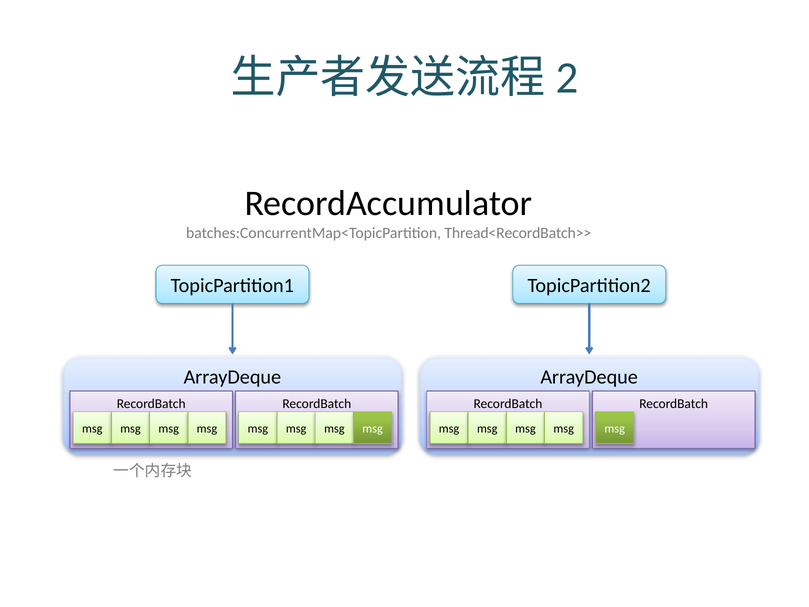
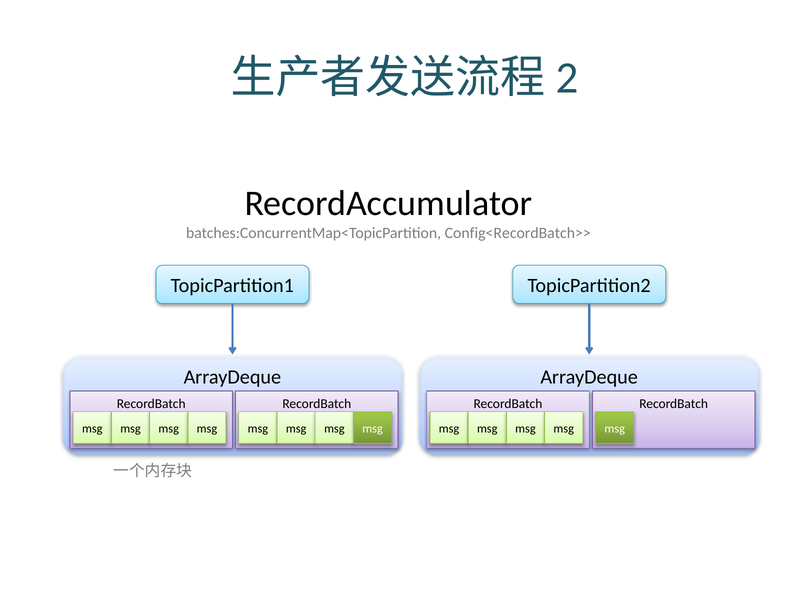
Thread<RecordBatch>>: Thread<RecordBatch>> -> Config<RecordBatch>> (518, 233)
